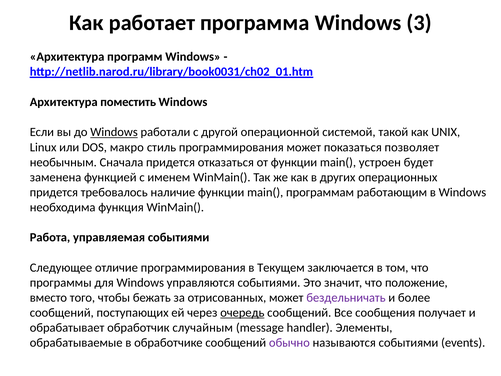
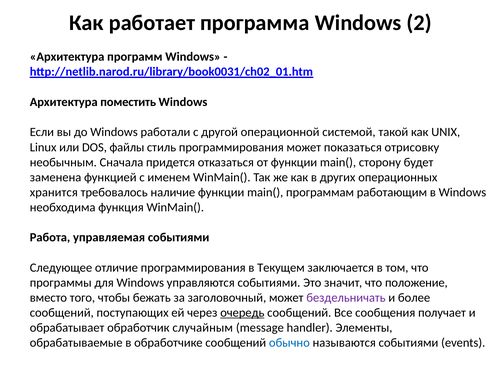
3: 3 -> 2 (419, 23)
Windows underline: present -> none (114, 132)
макро: макро -> файлы (127, 147)
позволяет: позволяет -> отрисовку (412, 147)
устроен: устроен -> сторону (380, 162)
придется: придется -> хранится (54, 192)
отрисованных: отрисованных -> заголовочный (227, 297)
обычно colour: purple -> blue (289, 343)
